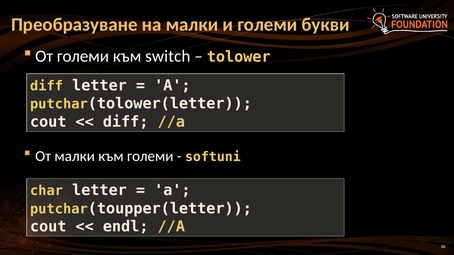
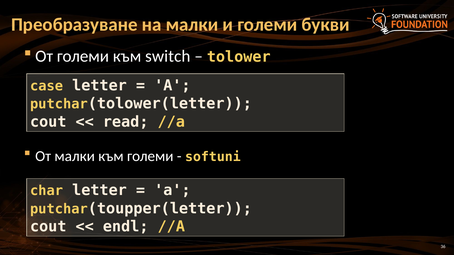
diff: diff -> case (47, 86)
diff: diff -> read (126, 122)
